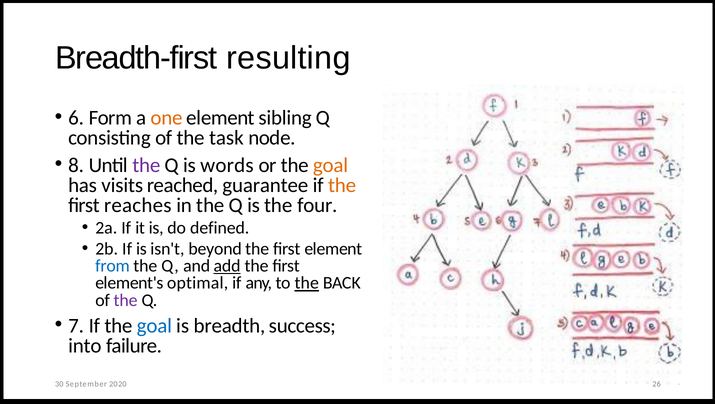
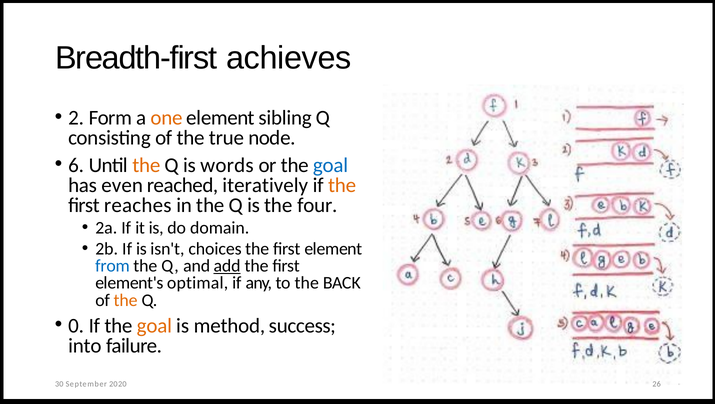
resulting: resulting -> achieves (289, 58)
6: 6 -> 2 (76, 118)
task: task -> true (226, 138)
8: 8 -> 6 (76, 165)
the colour: purple -> orange (146, 165)
goal colour: orange -> blue (331, 165)
visits: visits -> even (122, 185)
guarantee: guarantee -> iteratively (265, 185)
defined: defined -> domain (220, 228)
beyond: beyond -> choices (215, 249)
the underline: present -> none (307, 283)
the colour: purple -> orange (126, 301)
7: 7 -> 0 (76, 326)
goal colour: blue -> orange (154, 326)
breadth: breadth -> method (229, 326)
